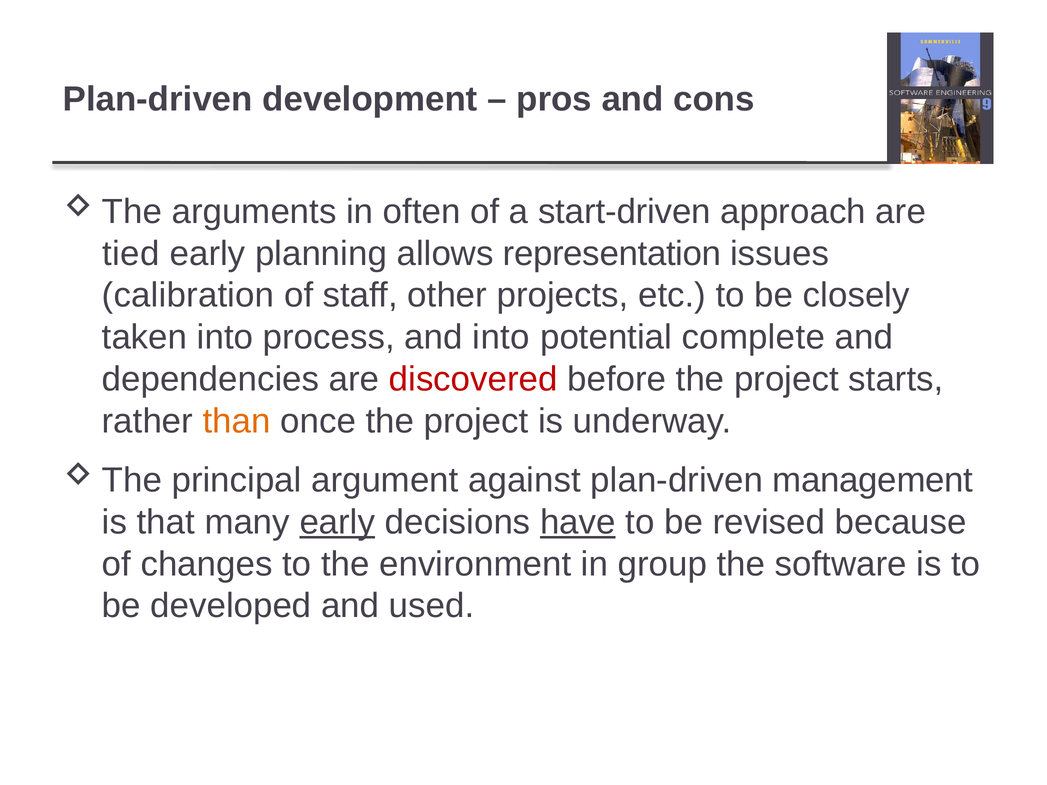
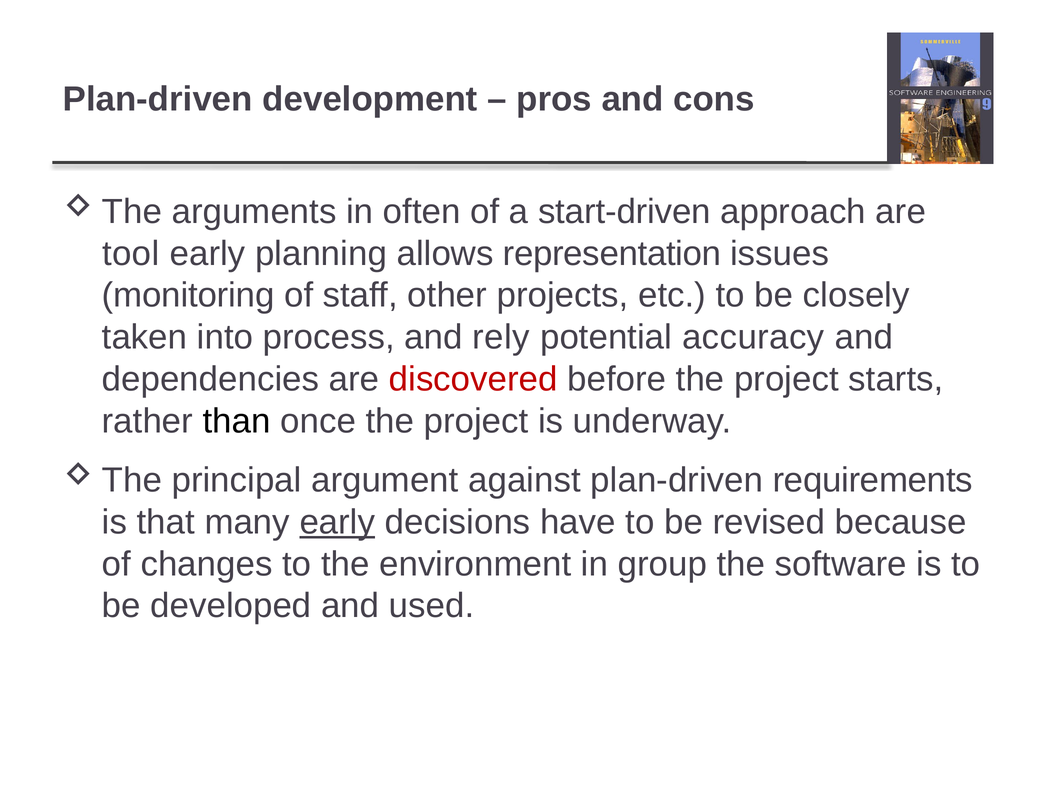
tied: tied -> tool (131, 254)
calibration: calibration -> monitoring (188, 296)
and into: into -> rely (501, 337)
complete: complete -> accuracy (753, 337)
than colour: orange -> black (237, 421)
management: management -> requirements (873, 481)
have underline: present -> none (578, 522)
